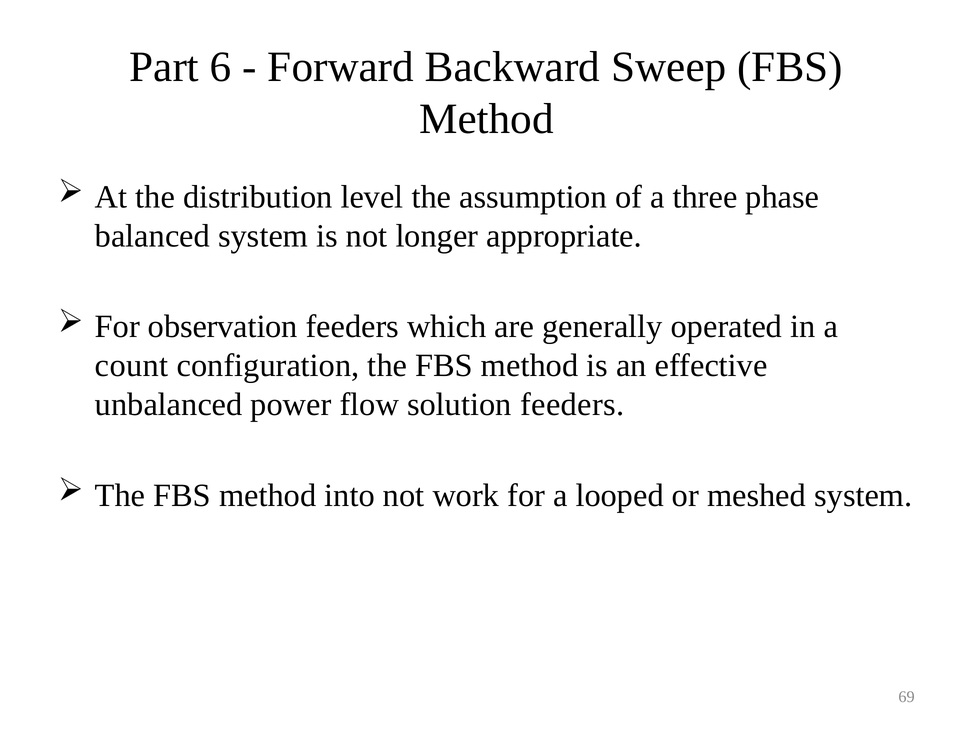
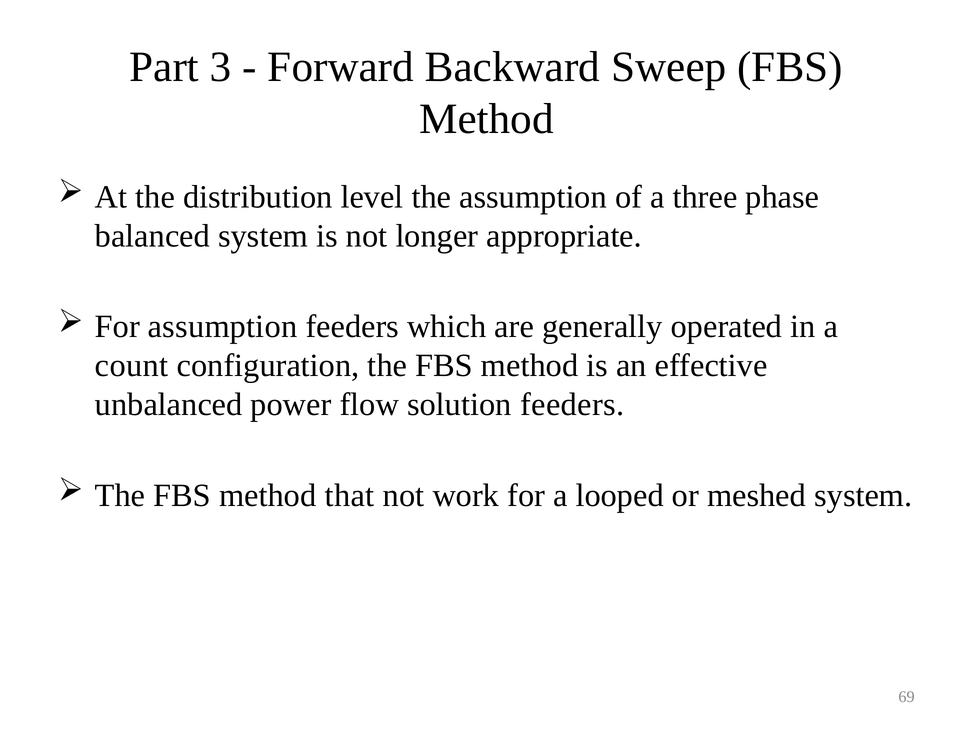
6: 6 -> 3 (221, 67)
For observation: observation -> assumption (223, 327)
into: into -> that (349, 495)
